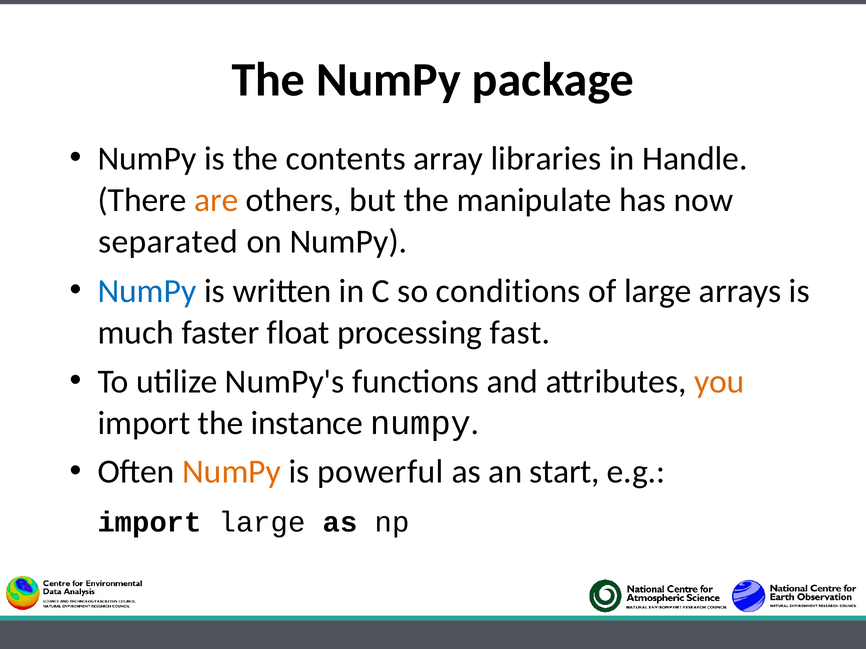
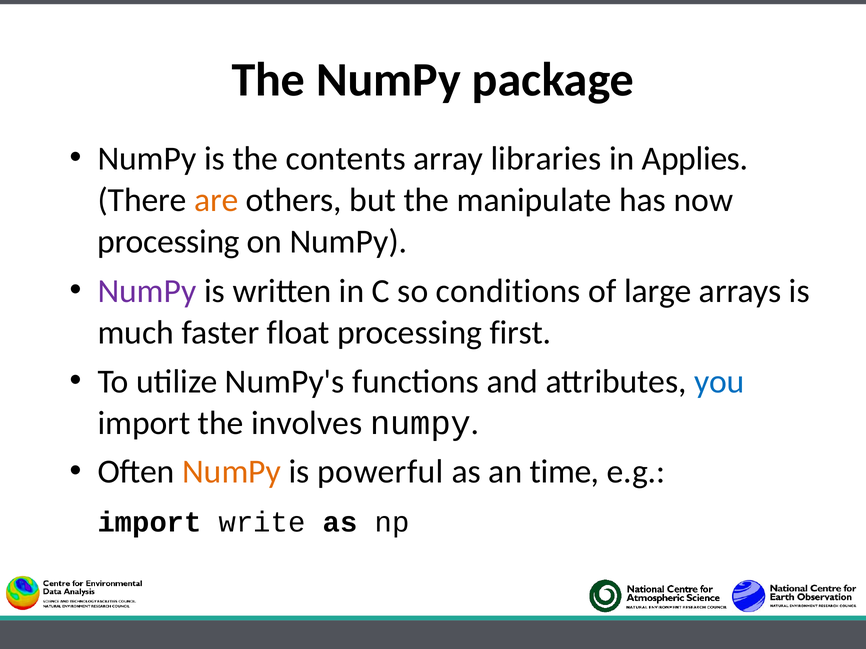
Handle: Handle -> Applies (695, 159)
separated: separated -> processing (169, 242)
NumPy colour: blue -> purple (147, 291)
fast: fast -> first (520, 333)
you colour: orange -> blue (720, 382)
instance: instance -> involves (307, 423)
start: start -> time (565, 472)
import large: large -> write (262, 522)
